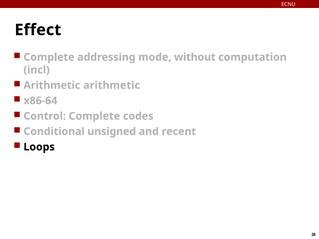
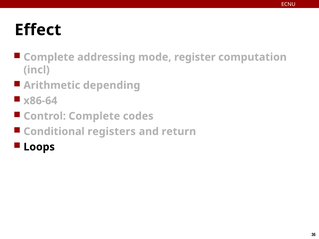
without: without -> register (195, 57)
Arithmetic arithmetic: arithmetic -> depending (112, 85)
unsigned: unsigned -> registers (112, 132)
recent: recent -> return (179, 132)
